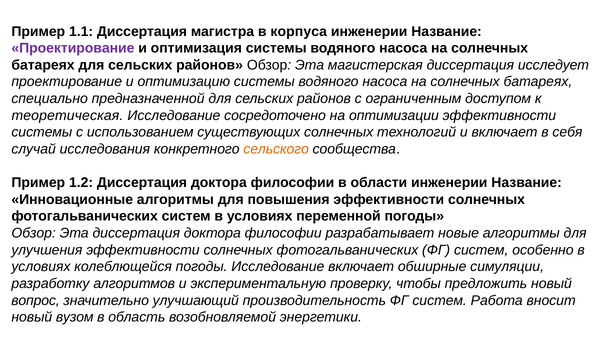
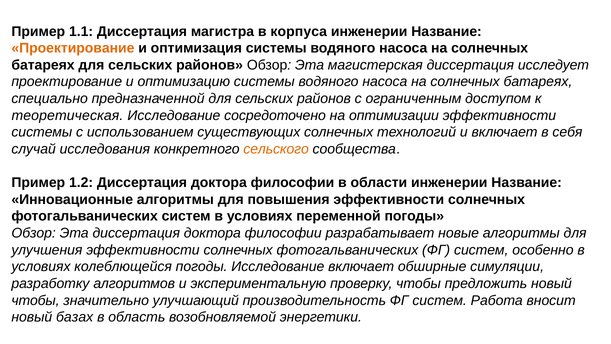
Проектирование colour: purple -> orange (73, 48)
вопрос: вопрос -> чтобы (35, 300)
вузом: вузом -> базах (75, 317)
